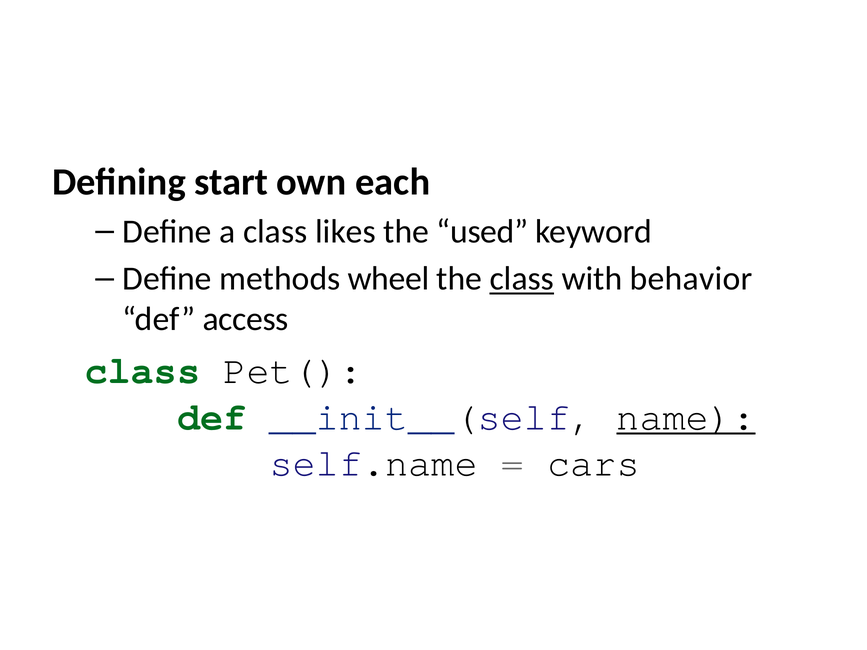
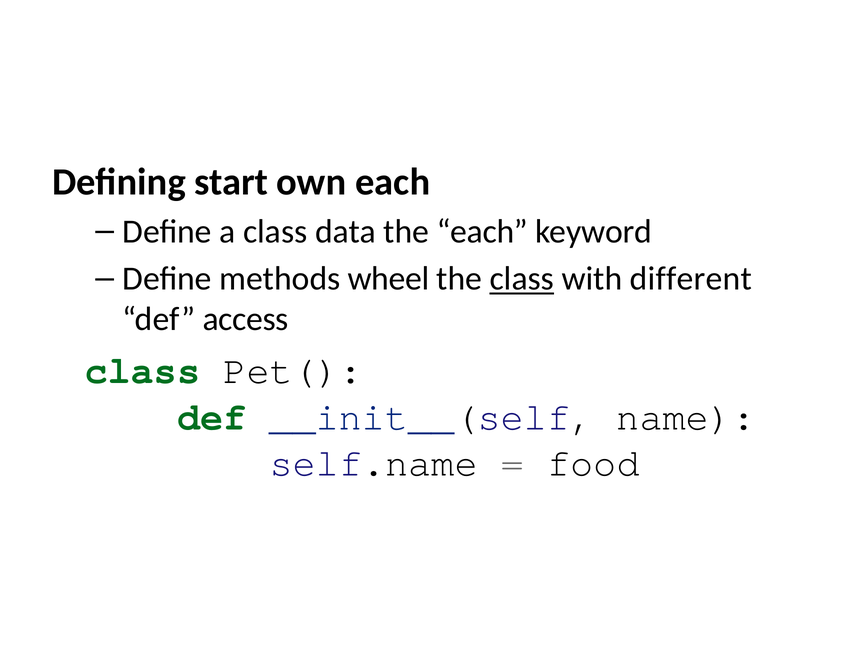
likes: likes -> data (346, 232)
the used: used -> each (482, 232)
behavior: behavior -> different (691, 279)
name underline: present -> none (686, 417)
cars: cars -> food (593, 463)
